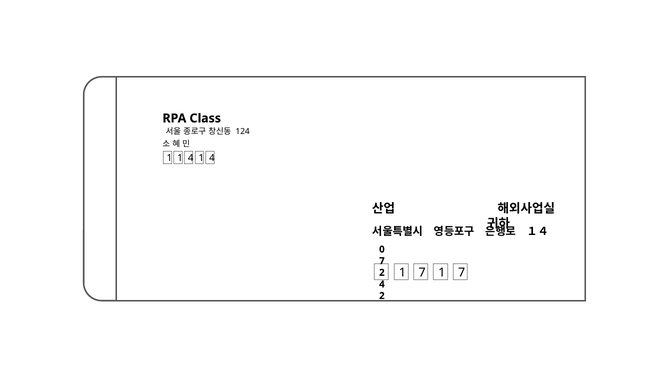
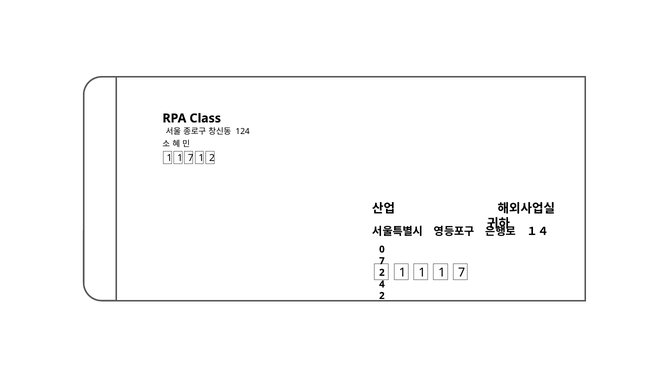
4: 4 -> 7 (191, 158)
4: 4 -> 2 (212, 158)
7: 7 -> 1 (422, 272)
